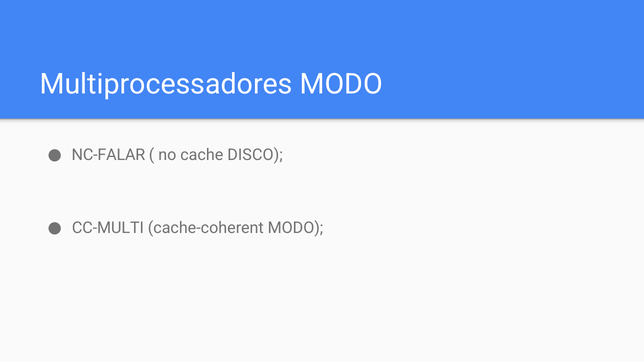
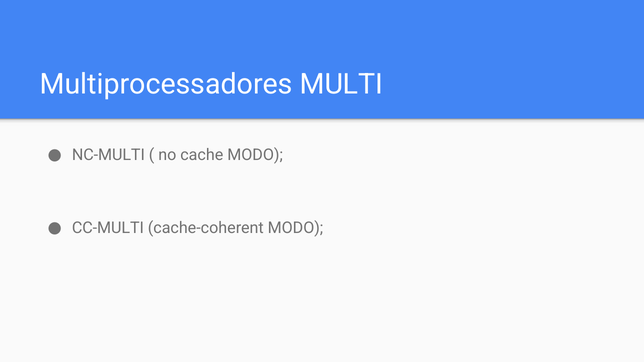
Multiprocessadores MODO: MODO -> MULTI (341, 84)
NC-FALAR: NC-FALAR -> NC-MULTI (108, 155)
cache DISCO: DISCO -> MODO (255, 155)
